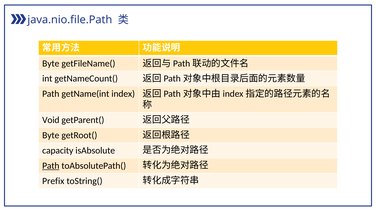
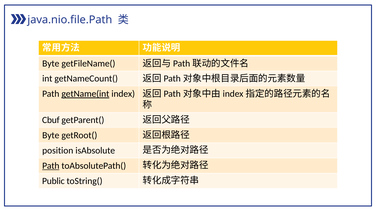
getName(int underline: none -> present (85, 94)
Void: Void -> Cbuf (51, 120)
capacity: capacity -> position (58, 151)
Prefix: Prefix -> Public (53, 181)
